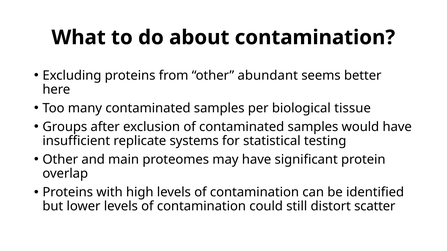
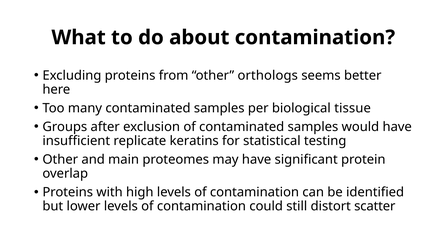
abundant: abundant -> orthologs (268, 76)
systems: systems -> keratins (194, 141)
